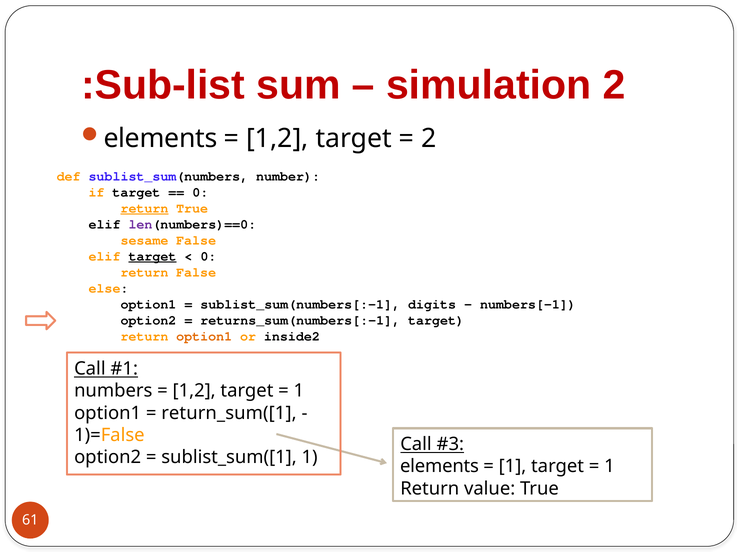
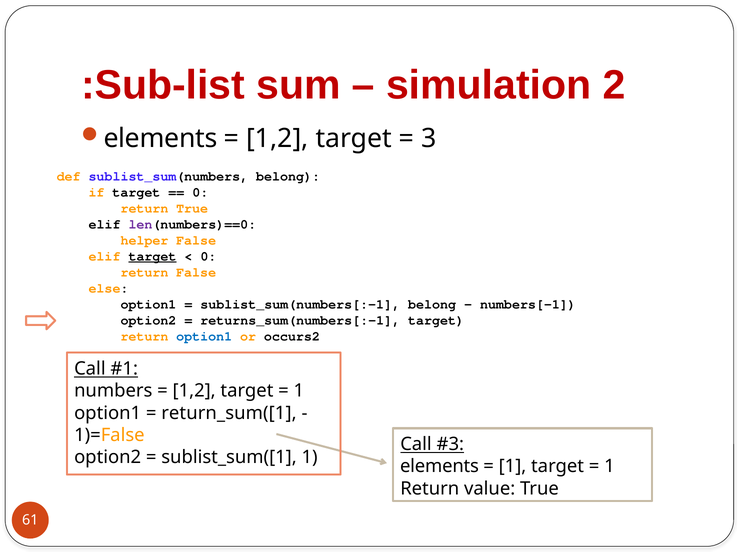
2: 2 -> 3 (429, 139)
sublist_sum(numbers number: number -> belong (288, 176)
return underline: present -> none (145, 208)
sesame: sesame -> helper (145, 240)
sublist_sum(numbers[:-1 digits: digits -> belong (432, 305)
option1 colour: orange -> blue (204, 337)
inside2: inside2 -> occurs2 (292, 337)
